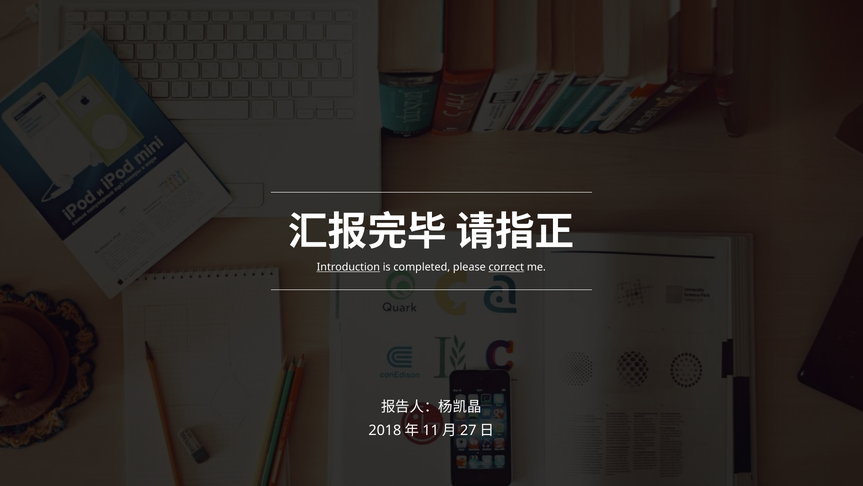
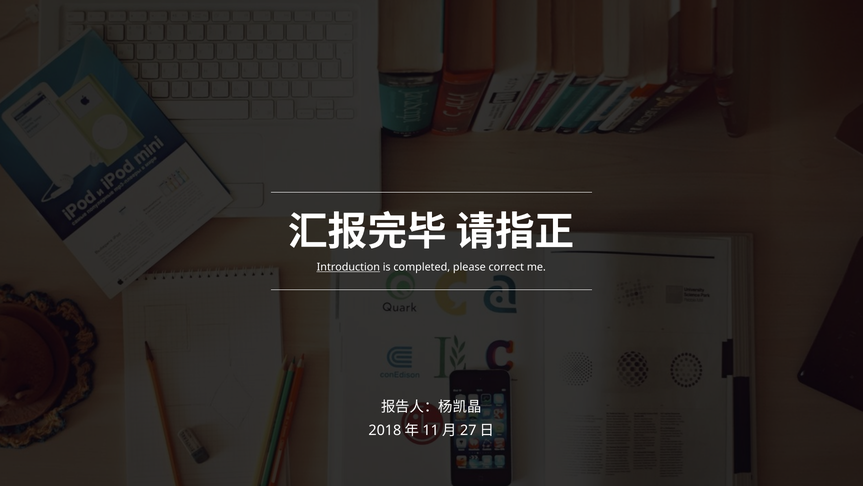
correct underline: present -> none (506, 267)
